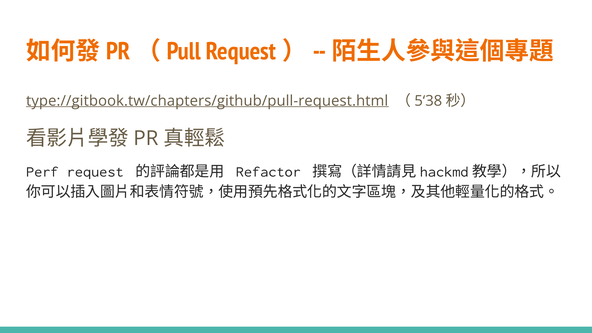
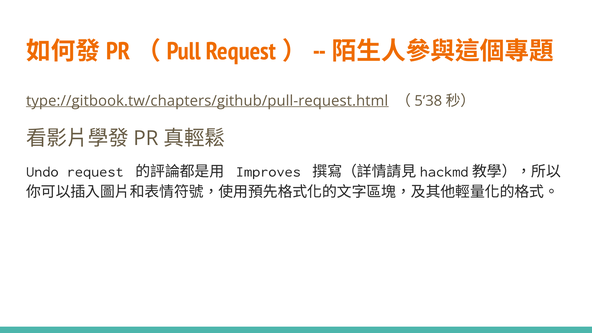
Perf: Perf -> Undo (42, 172)
Refactor: Refactor -> Improves (268, 172)
